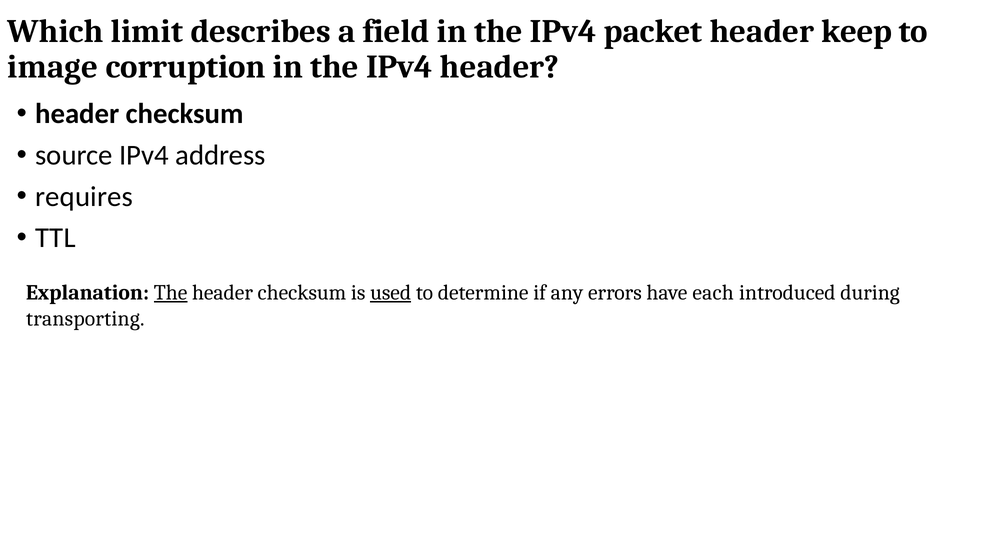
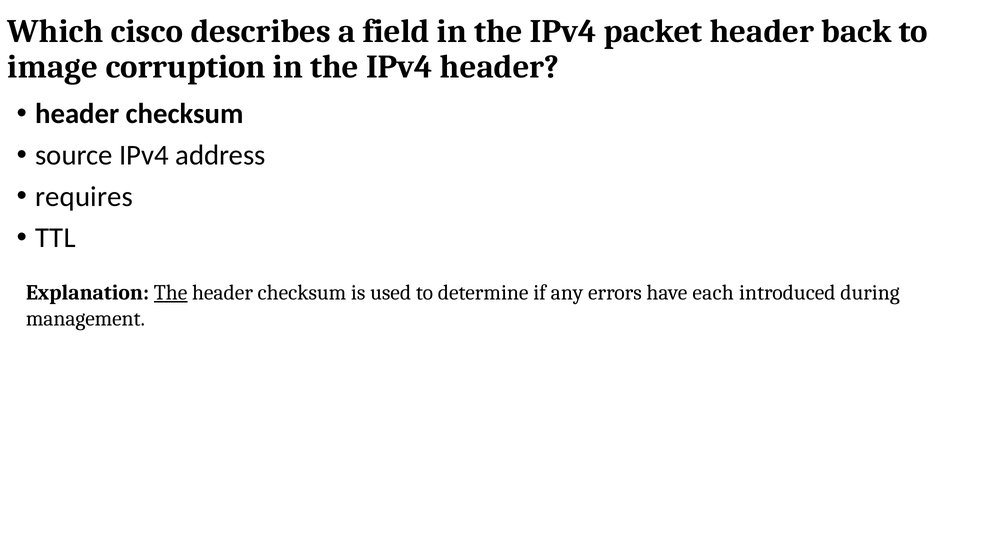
limit: limit -> cisco (147, 32)
keep: keep -> back (857, 32)
used underline: present -> none (391, 293)
transporting: transporting -> management (85, 318)
